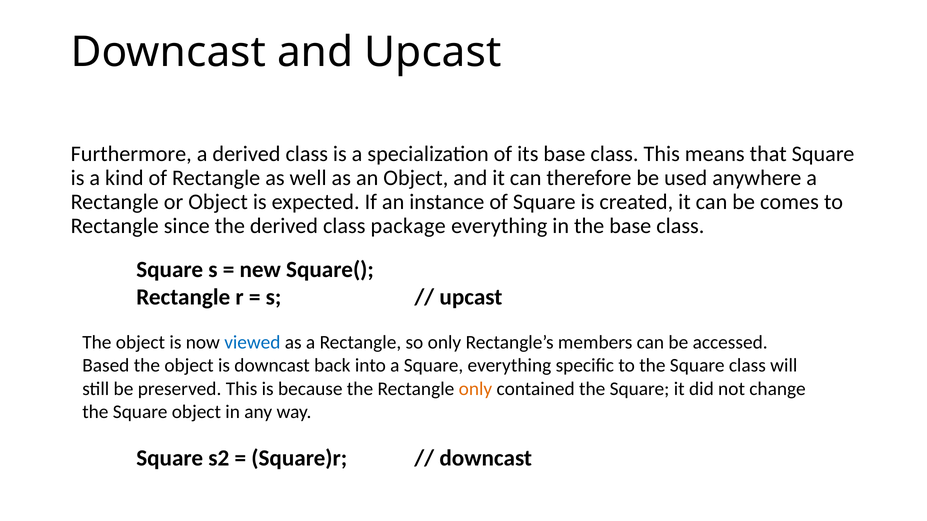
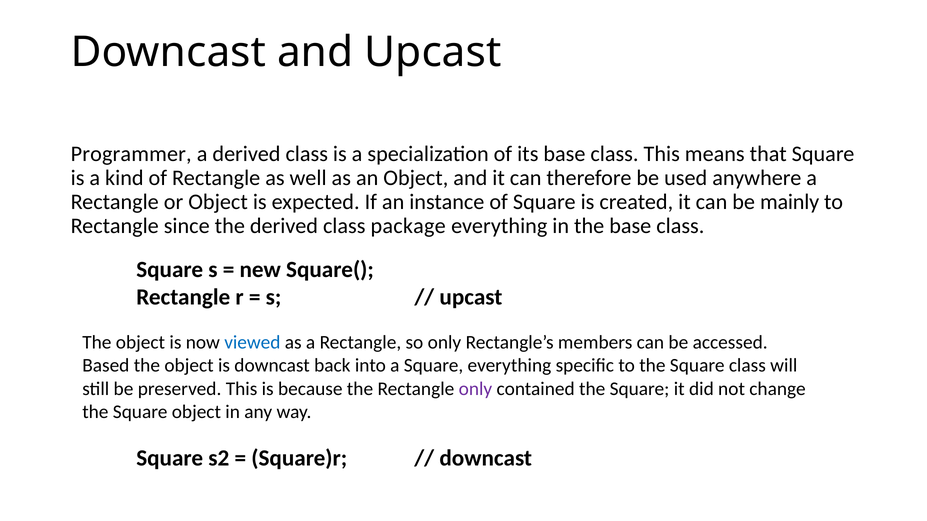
Furthermore: Furthermore -> Programmer (131, 154)
comes: comes -> mainly (790, 202)
only colour: orange -> purple (475, 389)
